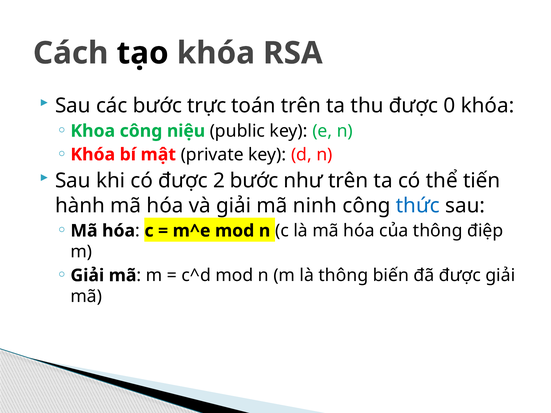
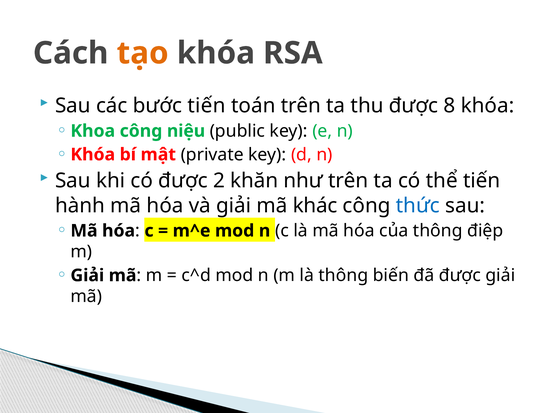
tạo colour: black -> orange (143, 53)
bước trực: trực -> tiến (207, 106)
0: 0 -> 8 (449, 106)
2 bước: bước -> khăn (254, 181)
ninh: ninh -> khác (315, 206)
